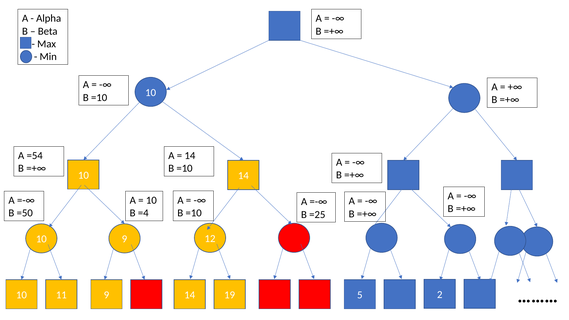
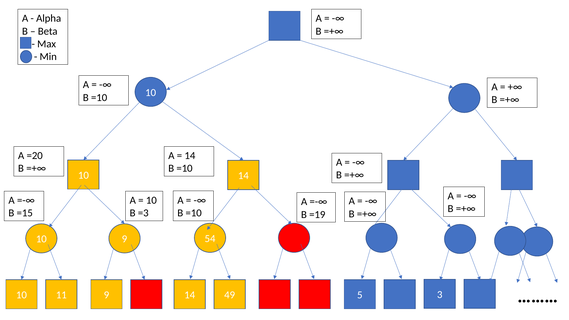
=54: =54 -> =20 (35, 156)
=50: =50 -> =15 (25, 213)
=4: =4 -> =3 (143, 213)
=25: =25 -> =19 (317, 215)
12: 12 -> 54 (210, 239)
19: 19 -> 49 (230, 295)
2: 2 -> 3 (440, 295)
